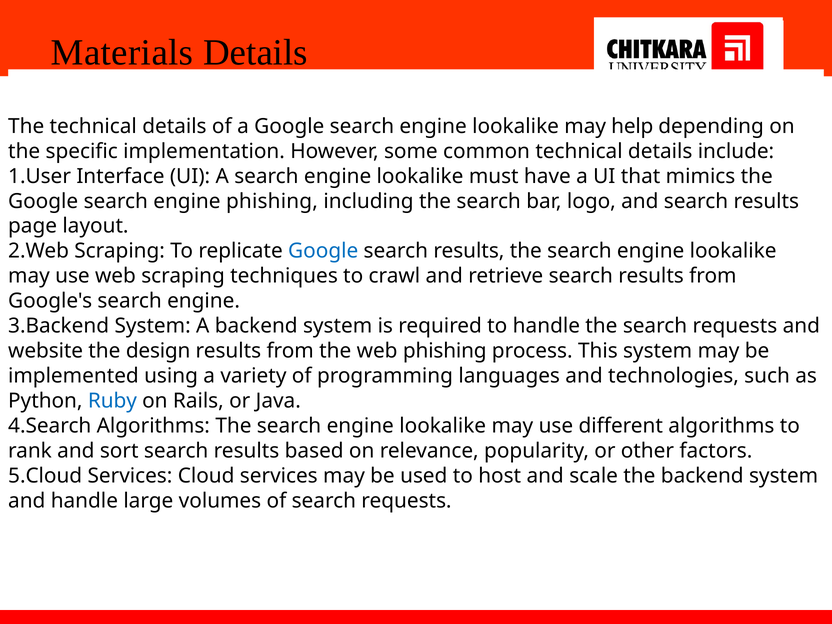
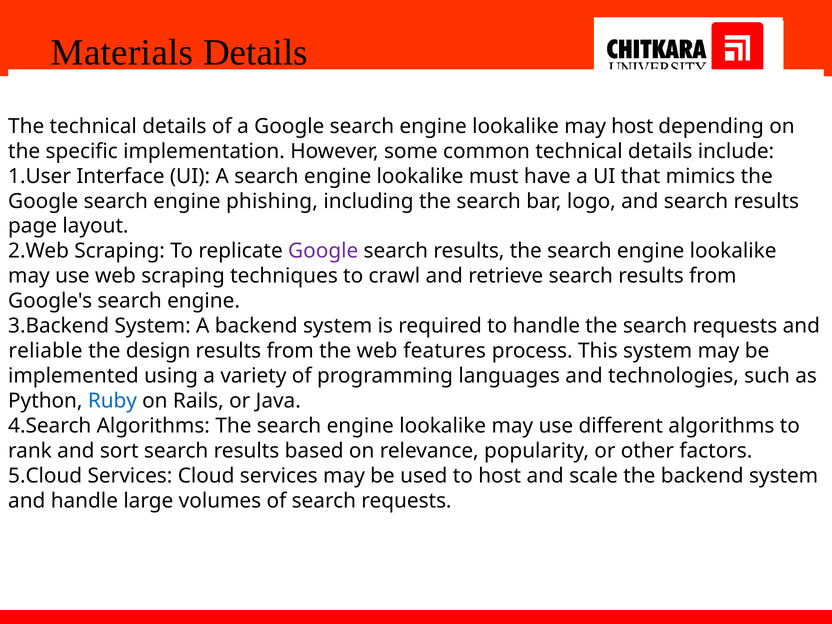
may help: help -> host (632, 126)
Google colour: blue -> purple (323, 251)
website: website -> reliable (45, 351)
web phishing: phishing -> features (445, 351)
